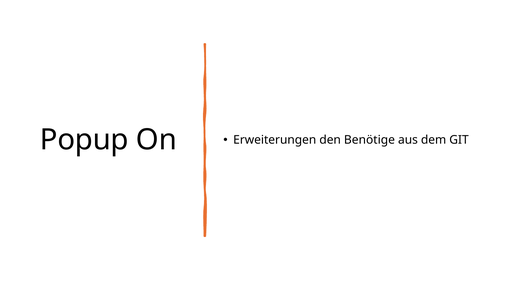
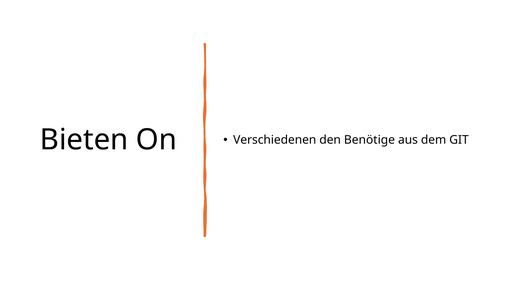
Popup: Popup -> Bieten (84, 140)
Erweiterungen: Erweiterungen -> Verschiedenen (275, 140)
